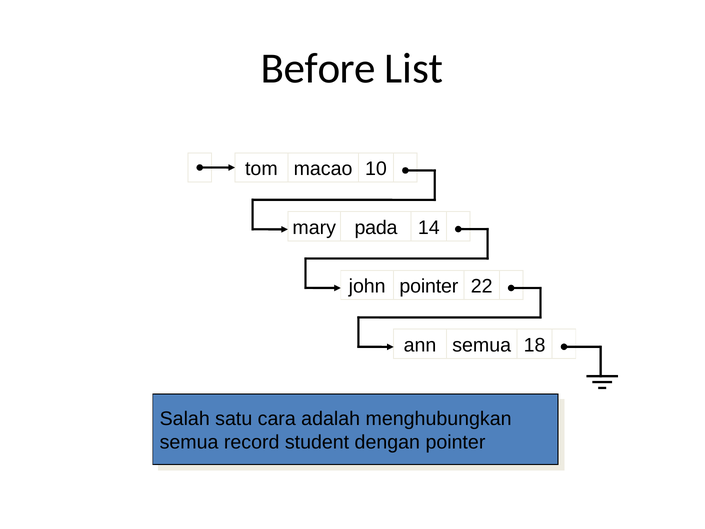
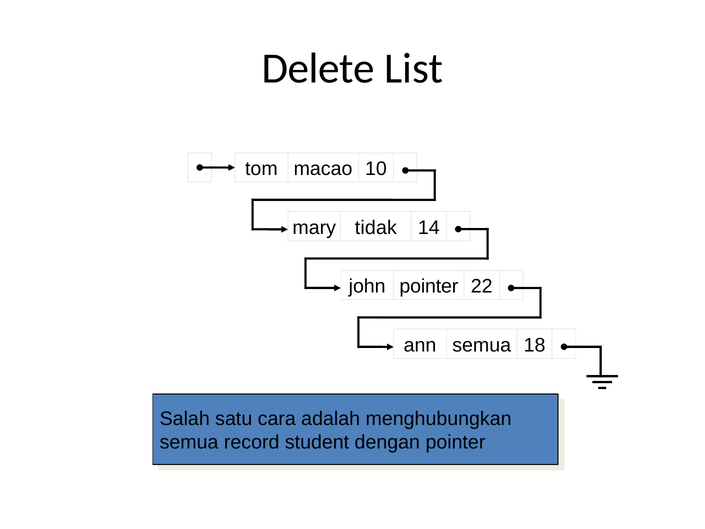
Before: Before -> Delete (318, 68)
pada: pada -> tidak (376, 228)
